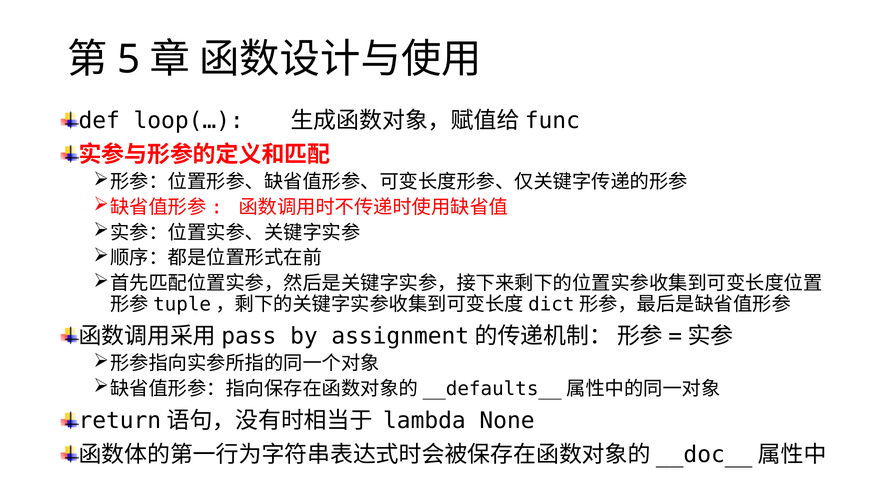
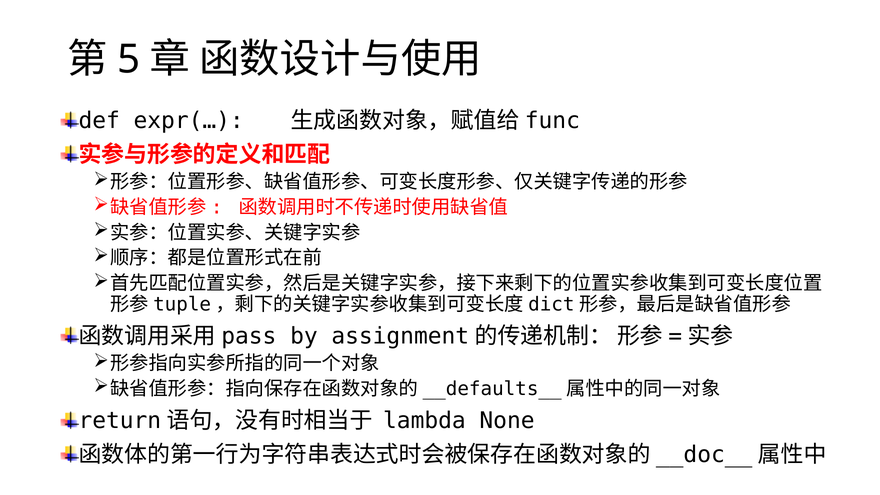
loop(…: loop(… -> expr(… (189, 121)
